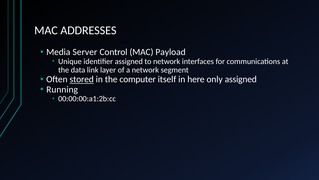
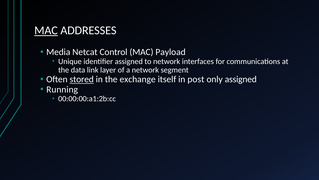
MAC underline: none -> present (46, 30)
Server: Server -> Netcat (85, 52)
computer: computer -> exchange (138, 79)
here: here -> post (196, 79)
